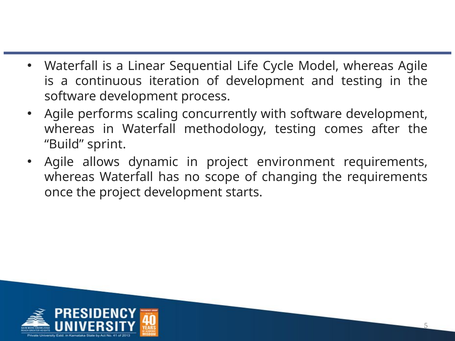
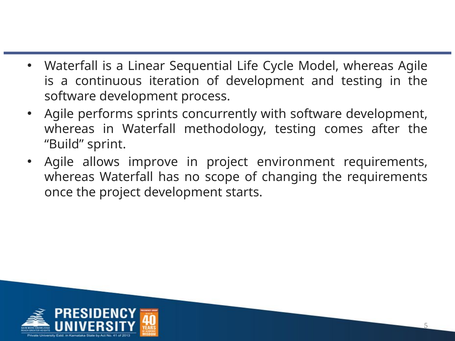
scaling: scaling -> sprints (157, 114)
dynamic: dynamic -> improve (153, 162)
